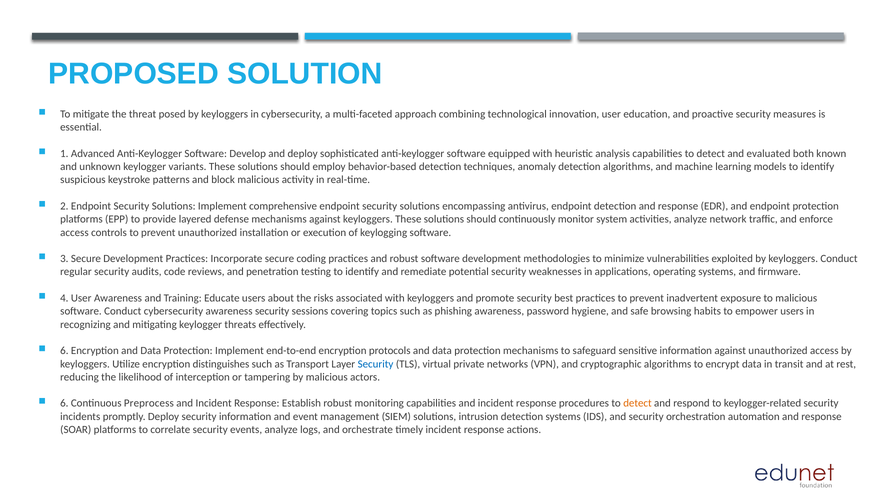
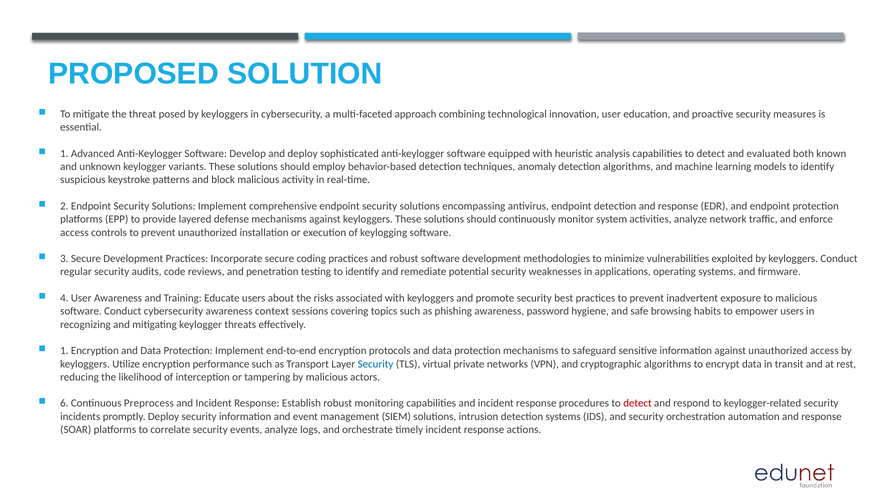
awareness security: security -> context (272, 311)
6: 6 -> 1 (64, 351)
distinguishes: distinguishes -> performance (221, 364)
detect colour: orange -> red (637, 403)
